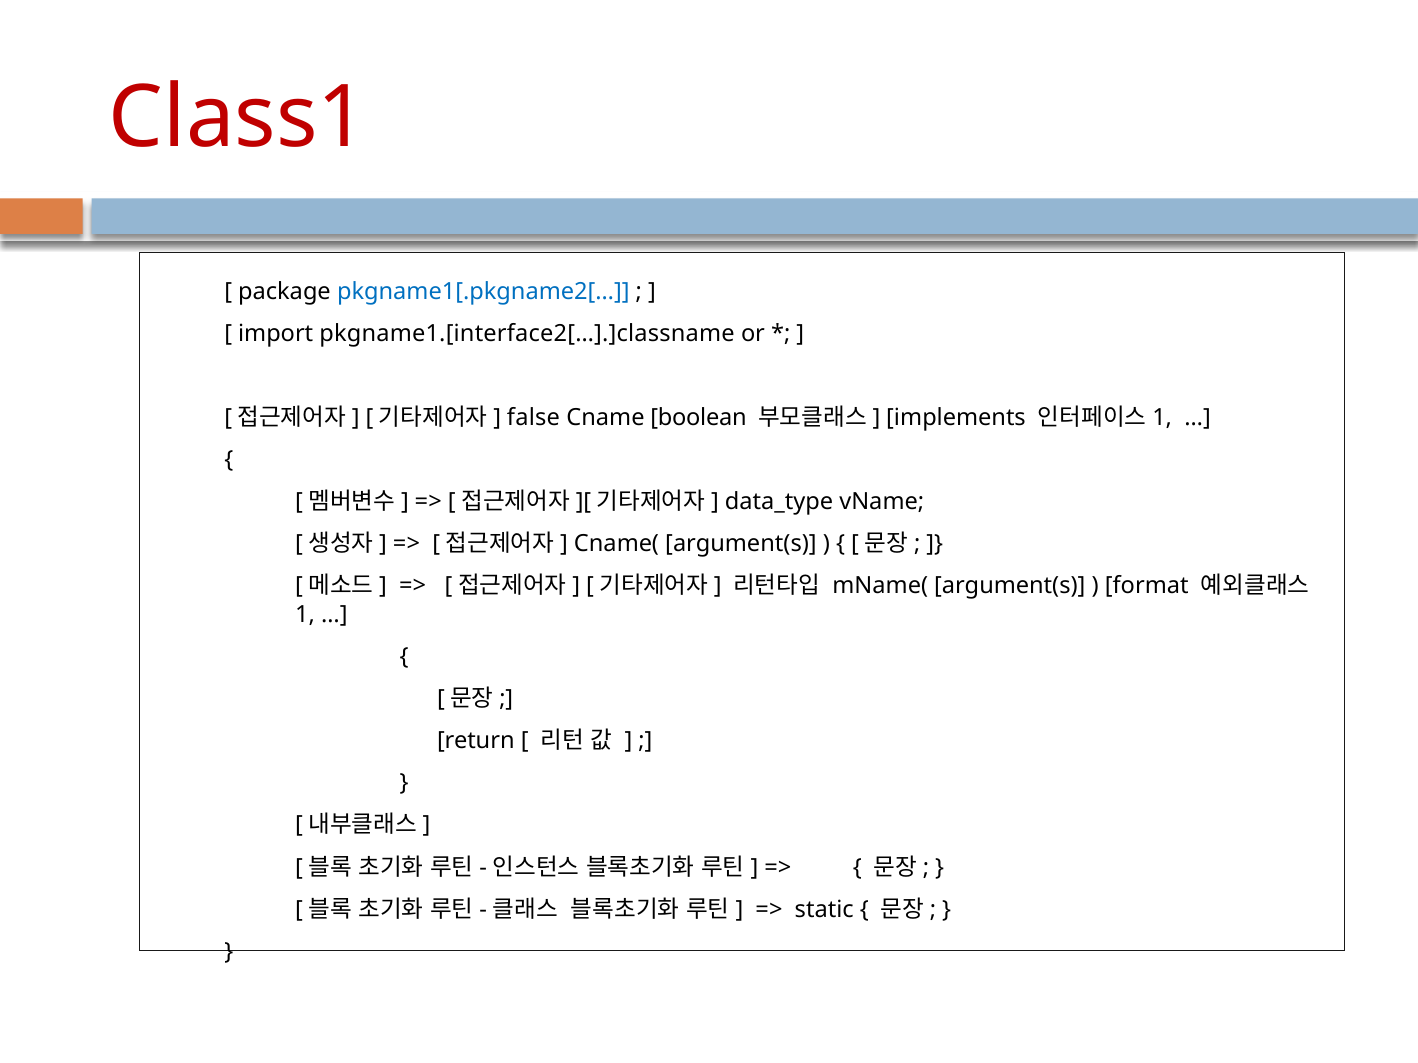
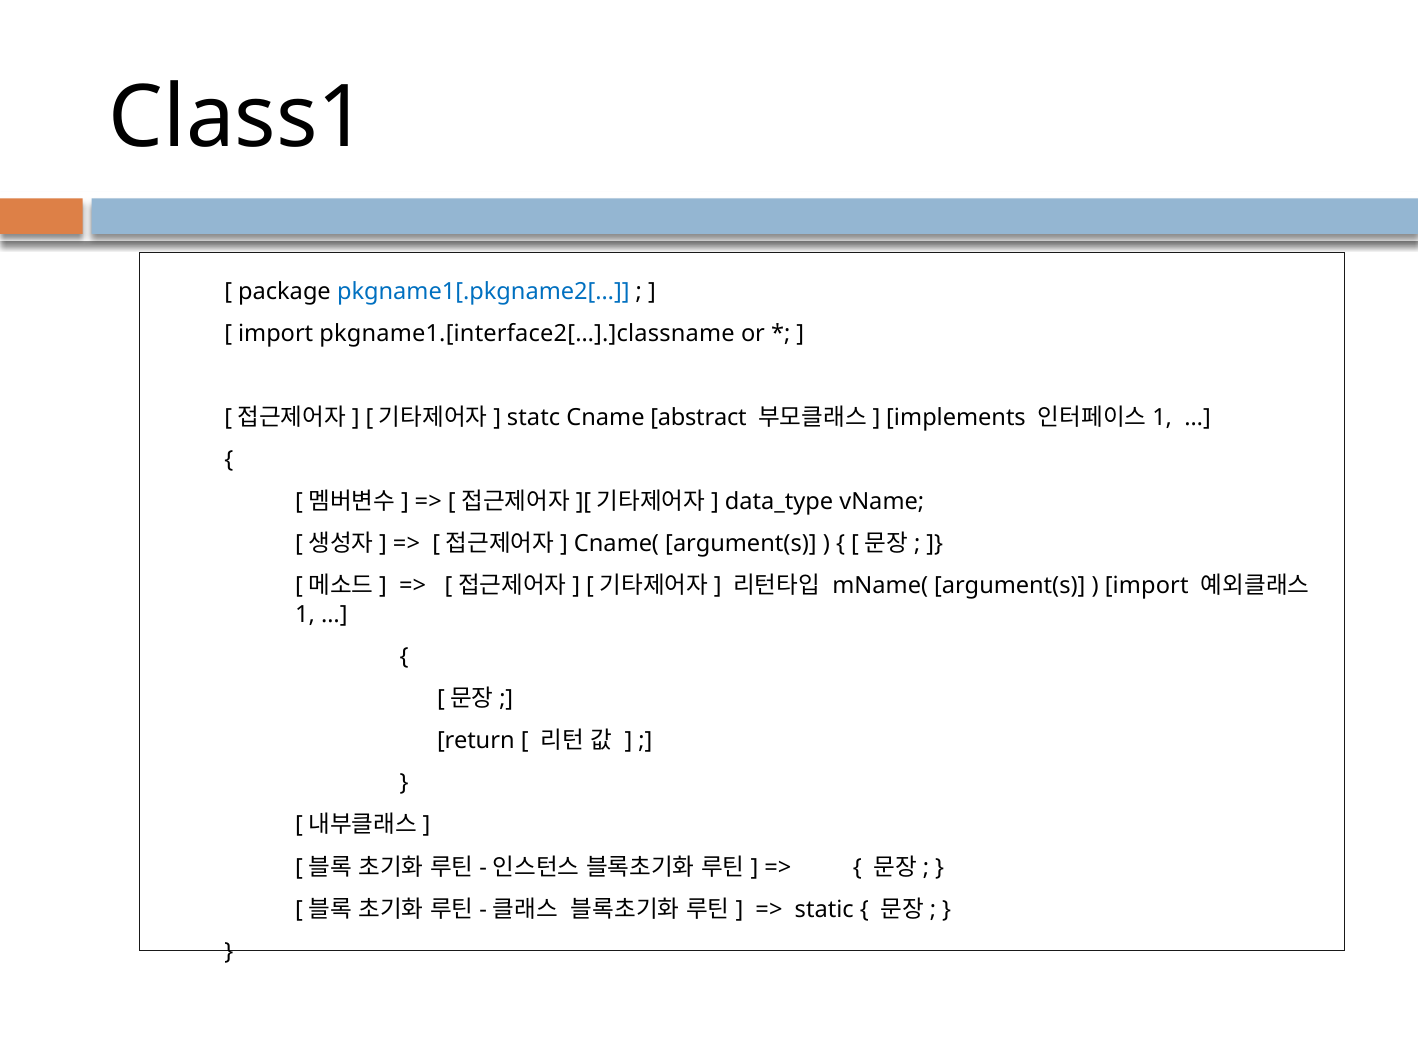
Class1 colour: red -> black (238, 118)
false: false -> statc (534, 418)
boolean: boolean -> abstract (699, 418)
format: format -> import (1147, 586)
